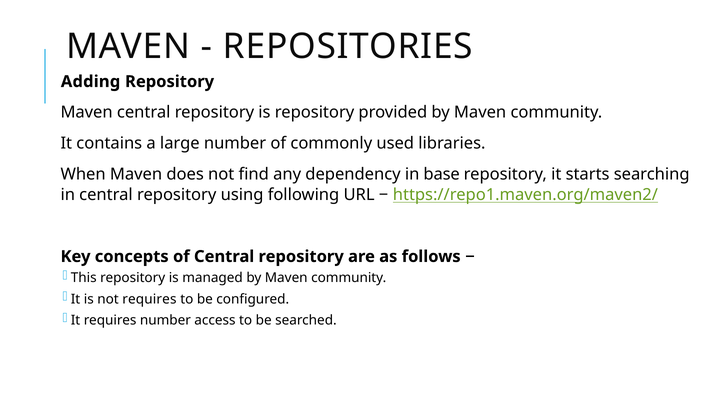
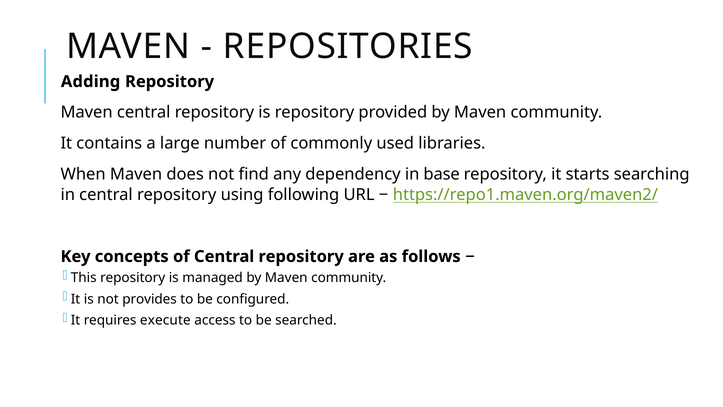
not requires: requires -> provides (150, 299)
requires number: number -> execute (165, 320)
